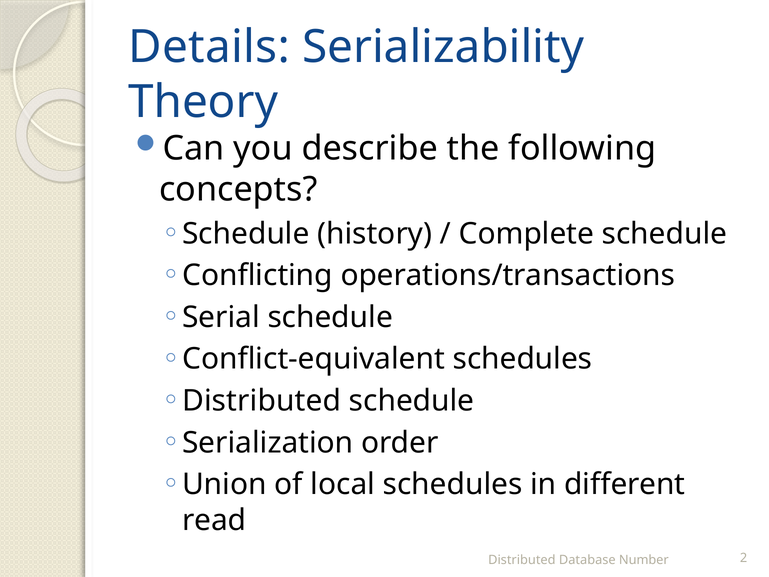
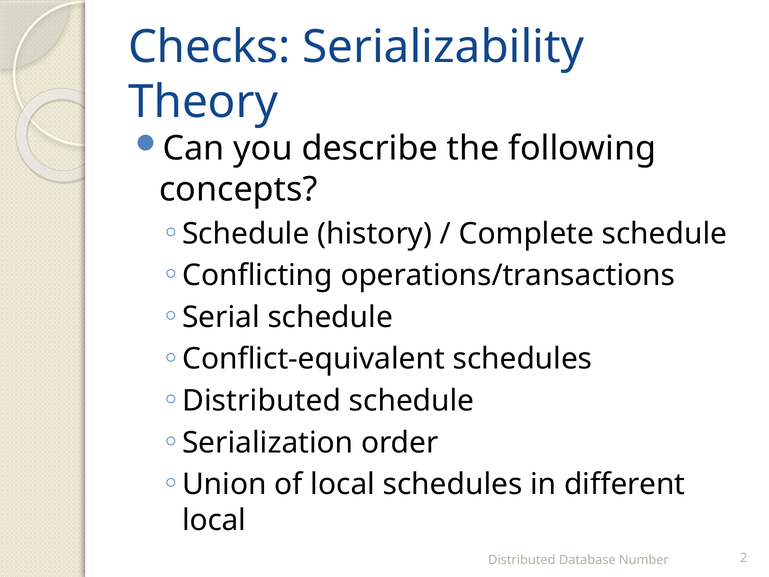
Details: Details -> Checks (209, 47)
read: read -> local (214, 520)
